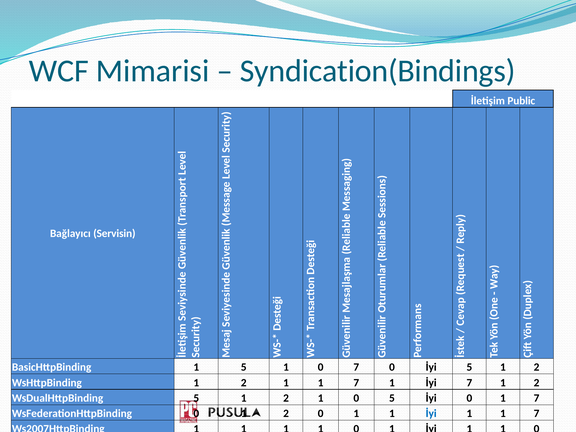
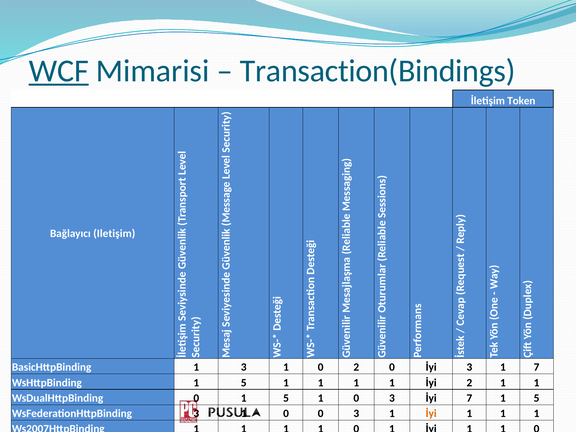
WCF underline: none -> present (59, 71)
Syndication(Bindings: Syndication(Bindings -> Transaction(Bindings (378, 71)
Public: Public -> Token (521, 101)
Servisin: Servisin -> Iletişim (114, 233)
1 5: 5 -> 3 (244, 367)
0 7: 7 -> 2 (356, 367)
İyi 5: 5 -> 3 (469, 367)
2: 2 -> 7 (537, 367)
WsHttpBinding 1 2: 2 -> 5 (244, 383)
7: 7 -> 1 (356, 383)
İyi 7: 7 -> 2 (469, 383)
2: 2 -> 1 (537, 383)
WsDualHttpBinding 5: 5 -> 0 (196, 398)
2: 2 -> 5 (286, 398)
1 0 5: 5 -> 3 (392, 398)
0: 0 -> 7 (469, 398)
7: 7 -> 5 (537, 398)
WsFederationHttpBinding 0: 0 -> 3 (196, 413)
2: 2 -> 0 (286, 413)
1: 1 -> 3 (356, 413)
İyi colour: blue -> orange (431, 413)
7: 7 -> 1 (537, 413)
